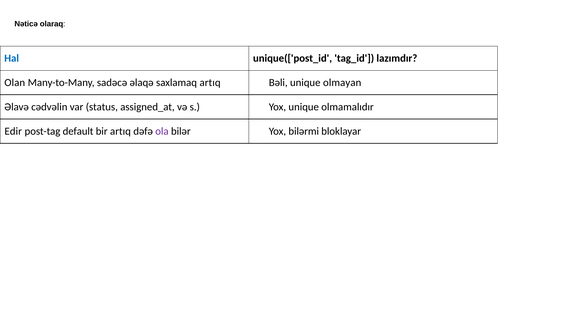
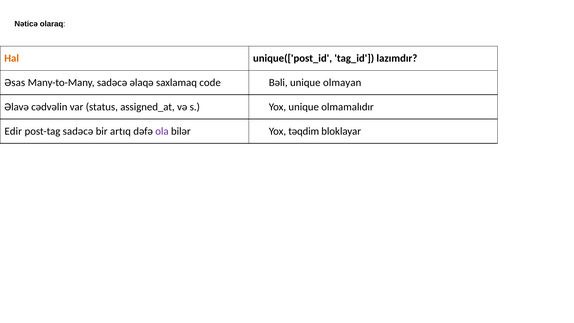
Hal colour: blue -> orange (12, 58)
Olan: Olan -> Əsas (15, 83)
saxlamaq artıq: artıq -> code (210, 83)
post-tag default: default -> sadəcə (78, 131)
bilərmi: bilərmi -> təqdim (304, 131)
